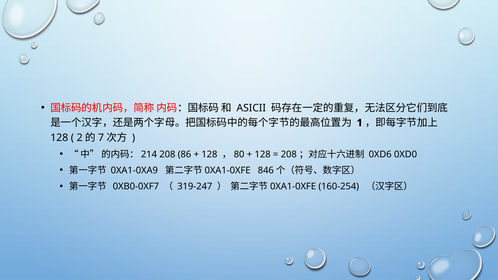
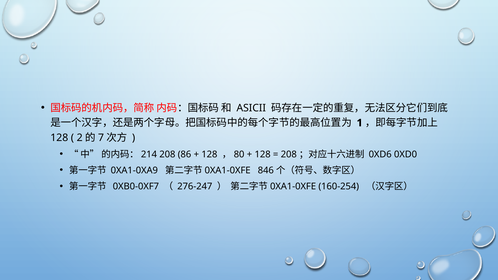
319-247: 319-247 -> 276-247 (195, 187)
